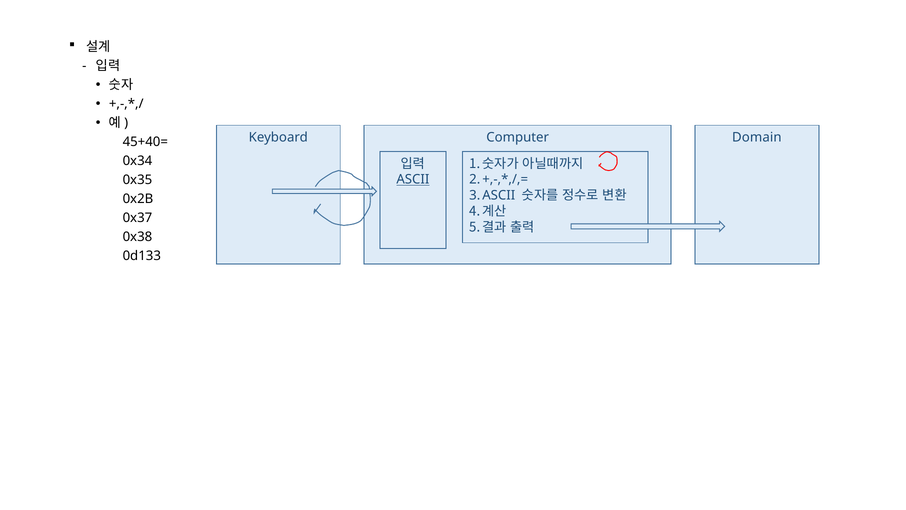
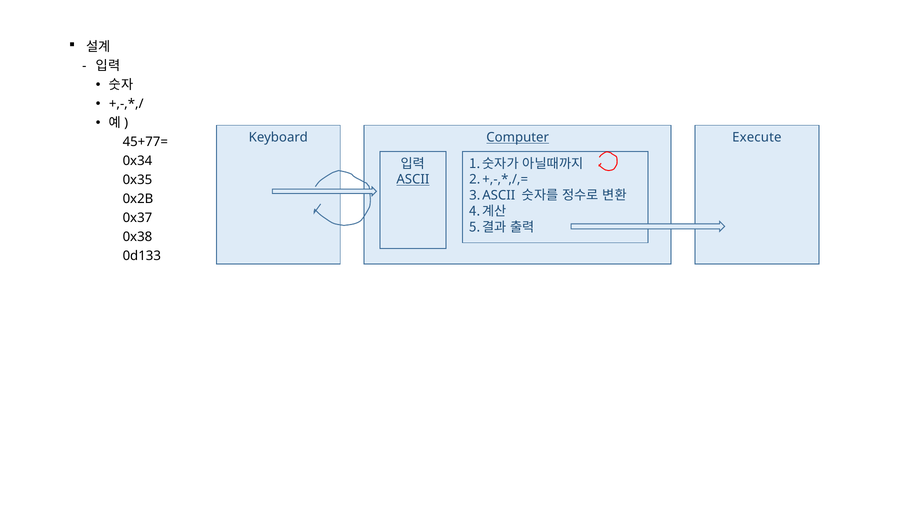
Computer underline: none -> present (518, 137)
Domain: Domain -> Execute (757, 137)
45+40=: 45+40= -> 45+77= (145, 142)
